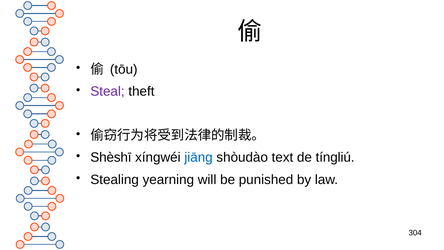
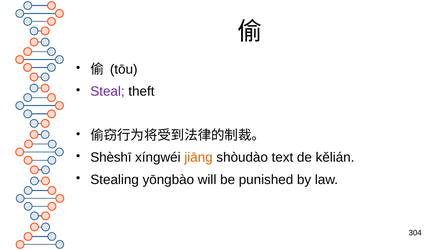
jiāng colour: blue -> orange (199, 157)
tíngliú: tíngliú -> kělián (335, 157)
yearning: yearning -> yōngbào (168, 179)
